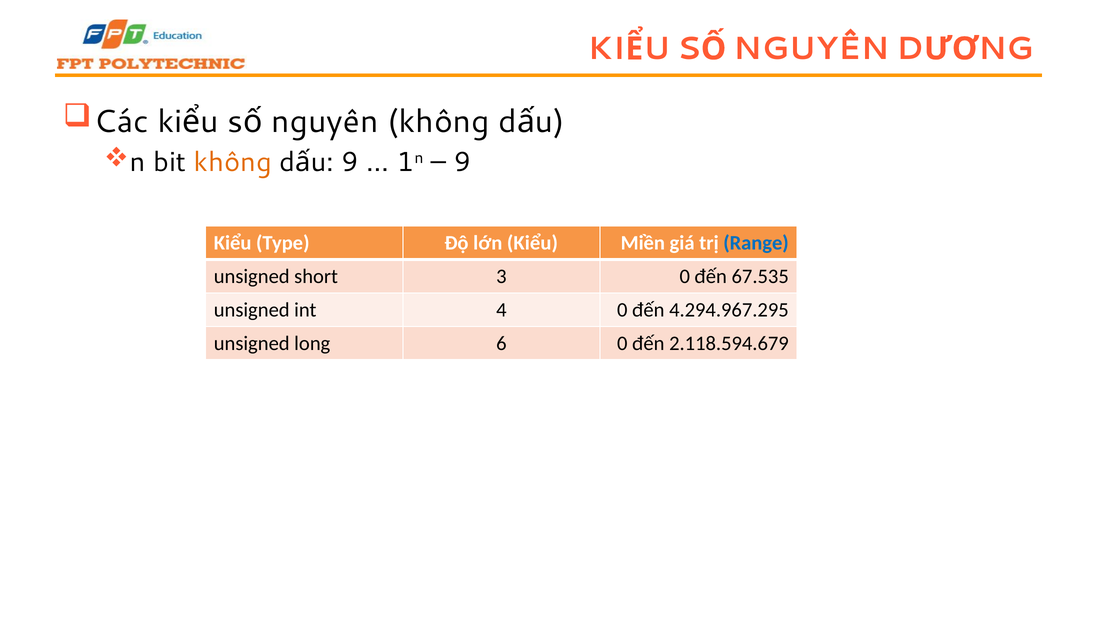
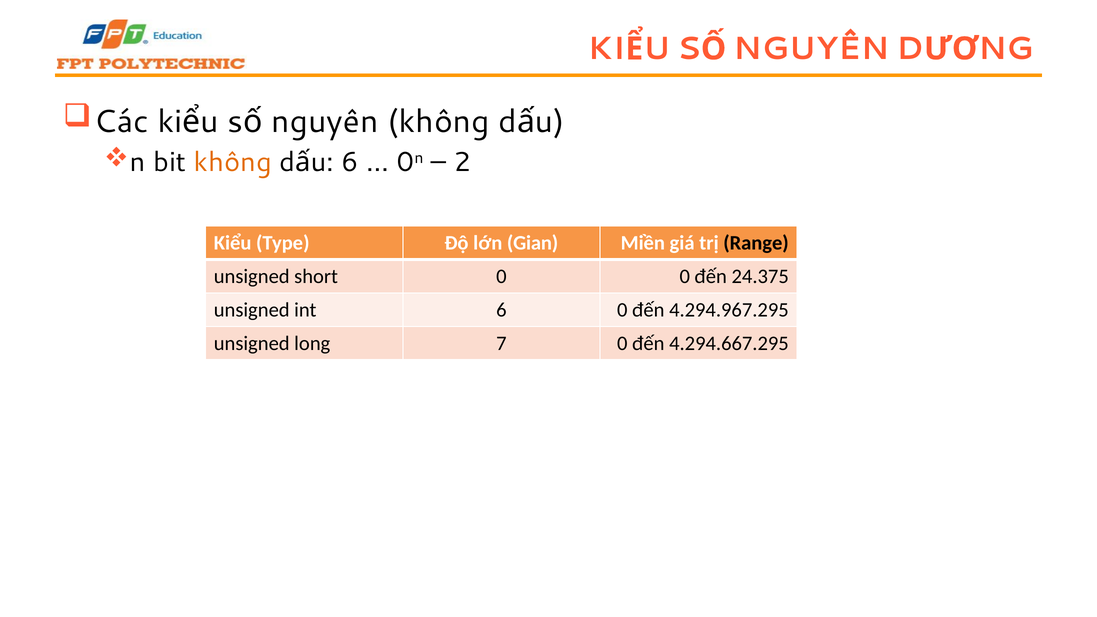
9: 9 -> 6 (350, 162)
1: 1 -> 0 (405, 162)
9: 9 -> 2 (463, 162)
lớn Kiểu: Kiểu -> Gian (533, 243)
Range colour: blue -> black (756, 243)
short 3: 3 -> 0 (501, 277)
67.535: 67.535 -> 24.375 (760, 277)
int 4: 4 -> 6 (501, 310)
6: 6 -> 7 (501, 343)
2.118.594.679: 2.118.594.679 -> 4.294.667.295 (729, 343)
